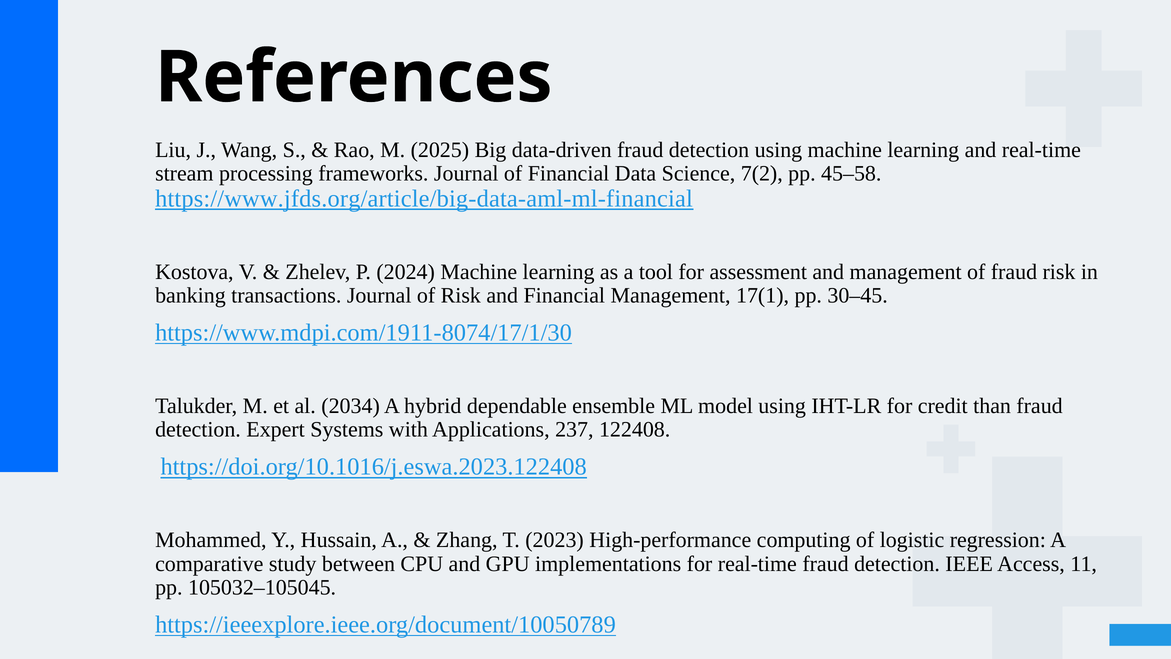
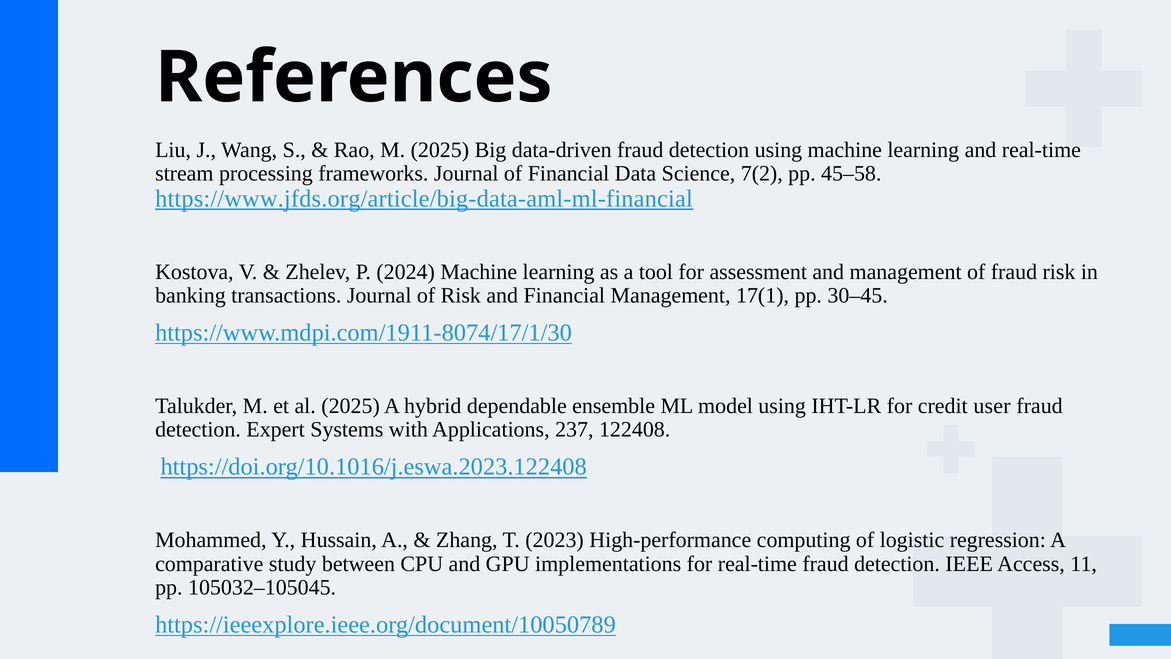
al 2034: 2034 -> 2025 (351, 406)
than: than -> user (992, 406)
